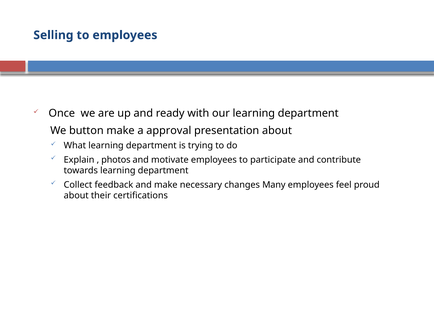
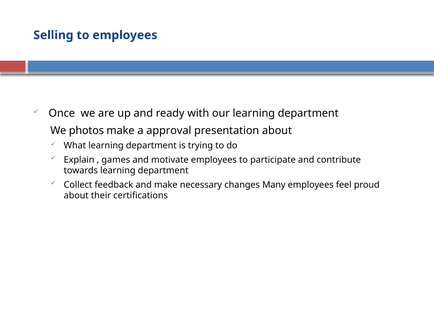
button: button -> photos (86, 131)
photos: photos -> games (116, 160)
